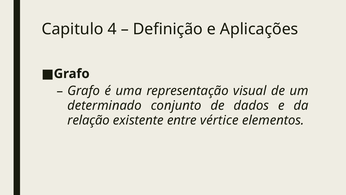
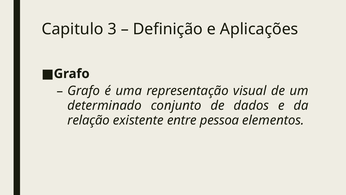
4: 4 -> 3 (112, 29)
vértice: vértice -> pessoa (219, 120)
